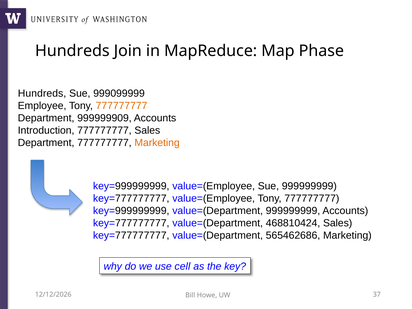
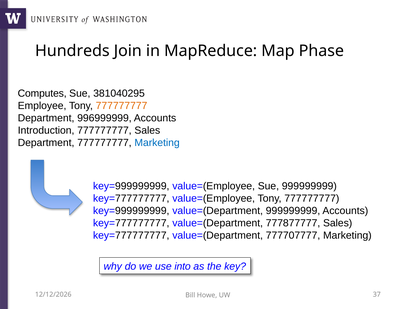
Hundreds: Hundreds -> Computes (42, 93)
999099999: 999099999 -> 381040295 (119, 93)
999999909: 999999909 -> 996999999 (104, 118)
Marketing colour: orange -> blue (157, 143)
468810424: 468810424 -> 777877777 (293, 223)
565462686: 565462686 -> 777707777 (293, 236)
cell: cell -> into (183, 266)
